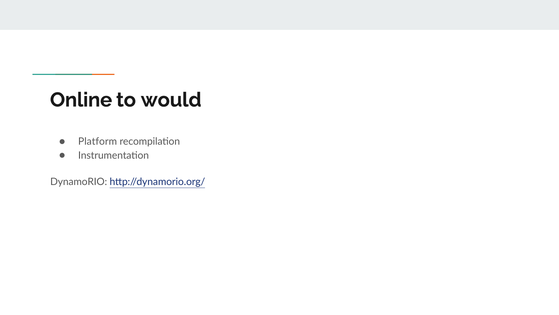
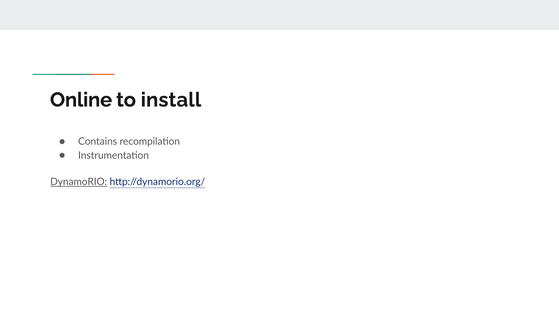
would: would -> install (171, 100)
Platform: Platform -> Contains (98, 141)
DynamoRIO underline: none -> present (79, 182)
